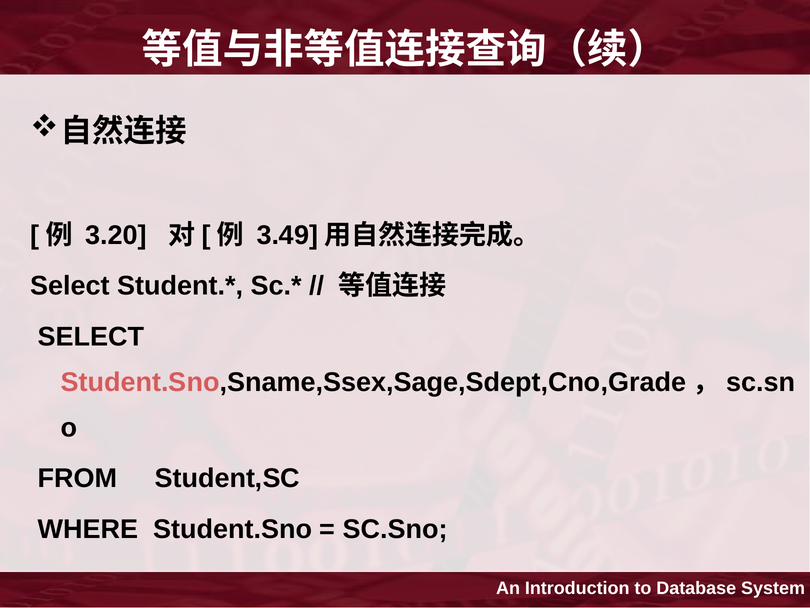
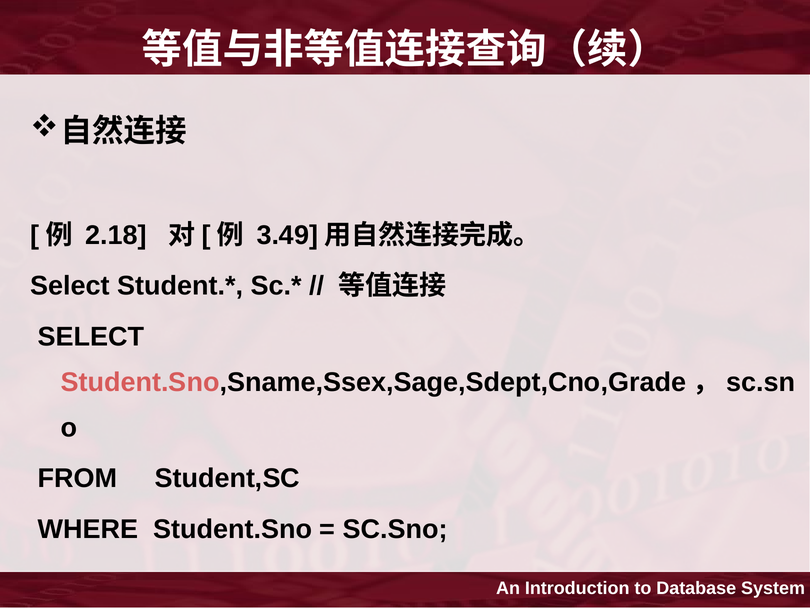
3.20: 3.20 -> 2.18 (116, 235)
